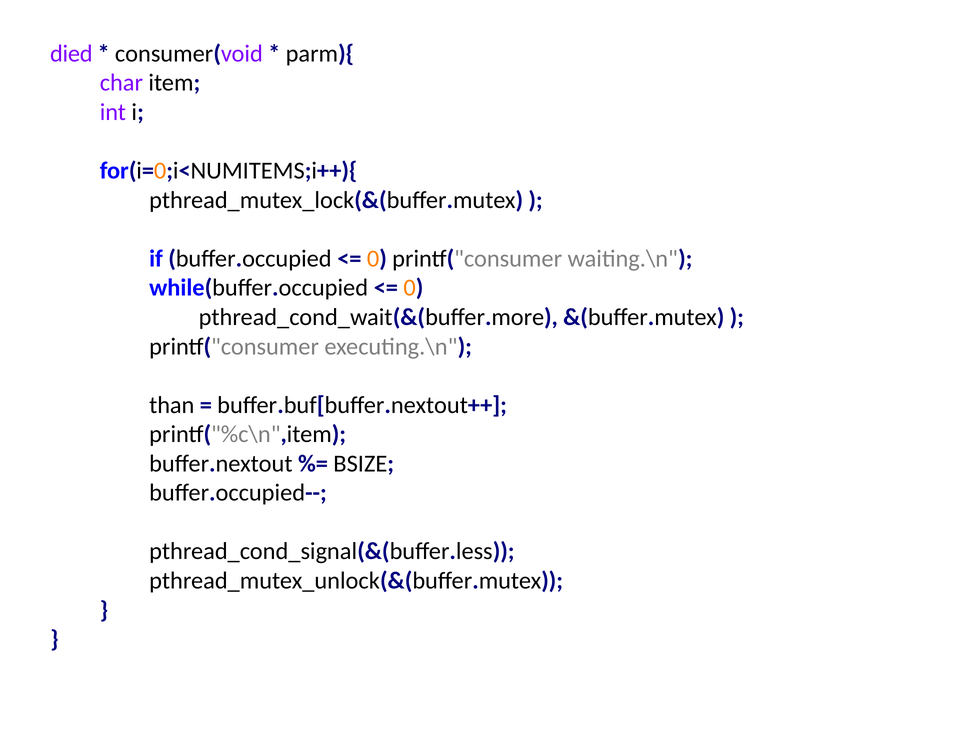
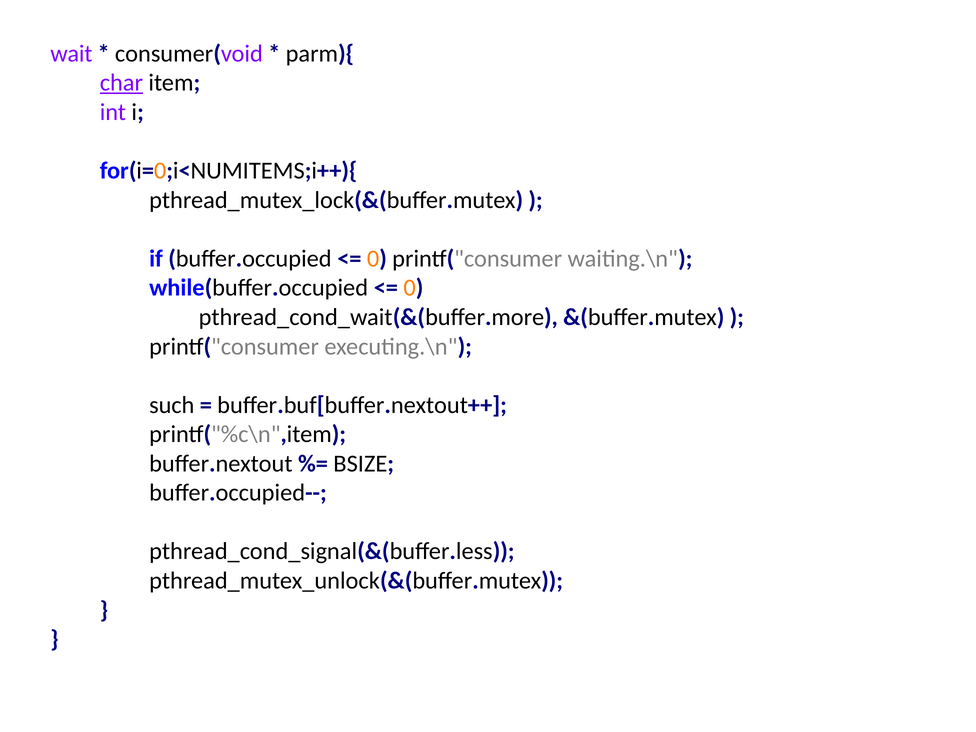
died: died -> wait (71, 54)
char underline: none -> present (121, 83)
than: than -> such (172, 405)
